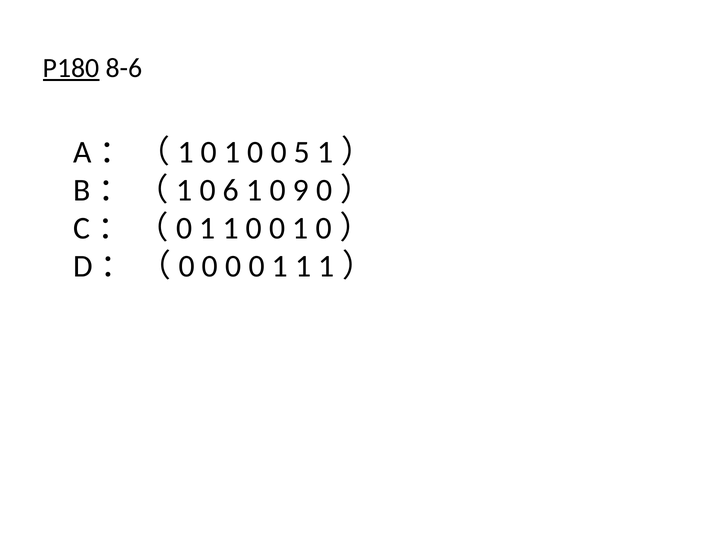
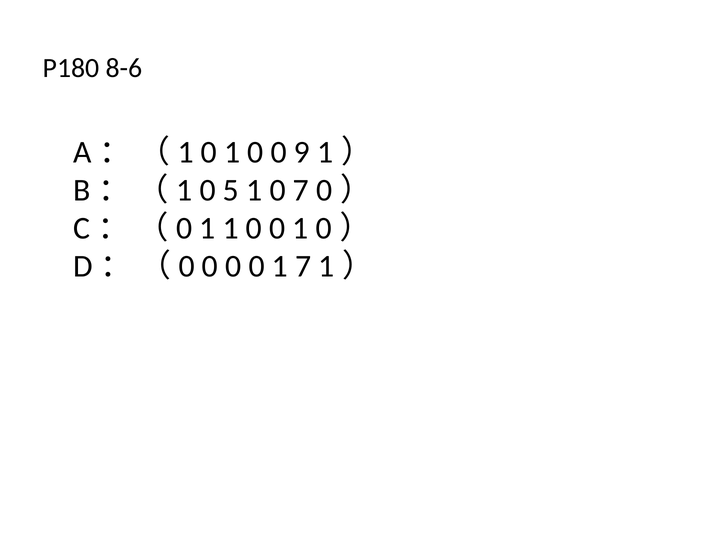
P180 underline: present -> none (71, 68)
5: 5 -> 9 (302, 152)
6: 6 -> 5 (231, 190)
0 9: 9 -> 7 (301, 190)
0 1 1: 1 -> 7 (303, 267)
